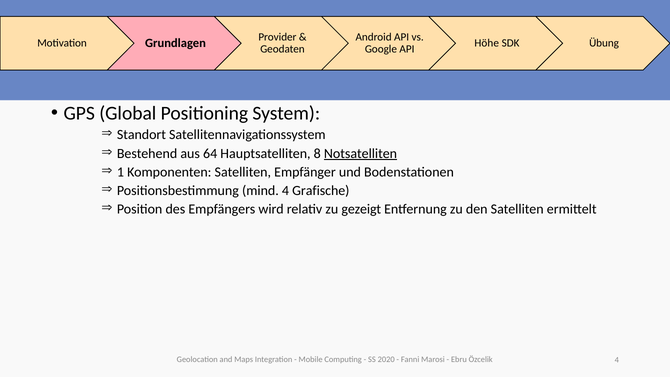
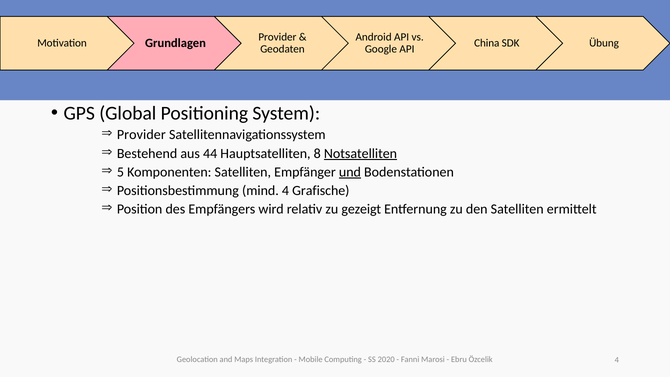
Höhe: Höhe -> China (487, 43)
Standort: Standort -> Provider (141, 135)
64: 64 -> 44 (210, 153)
1: 1 -> 5 (120, 172)
und underline: none -> present (350, 172)
